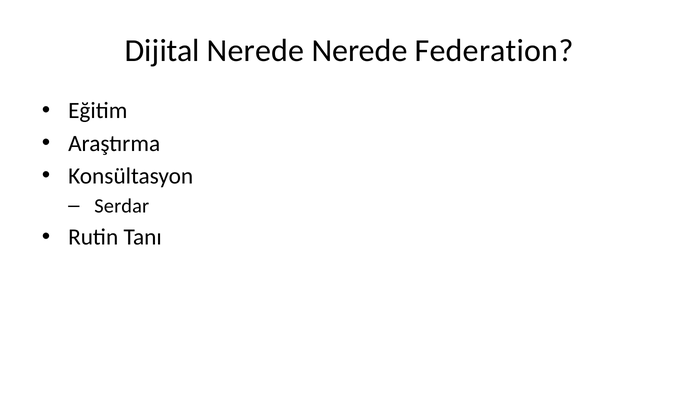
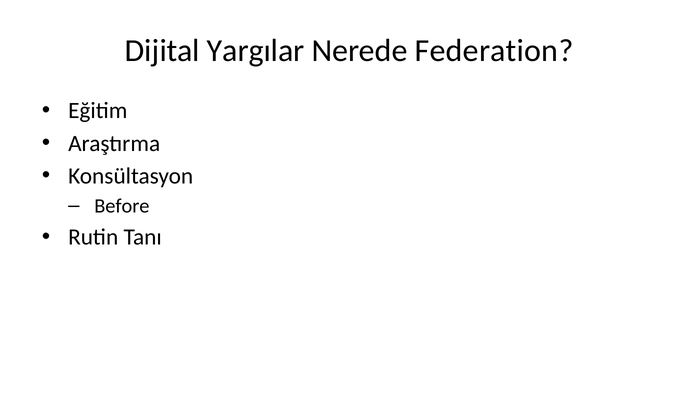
Dijital Nerede: Nerede -> Yargılar (256, 51)
Serdar: Serdar -> Before (122, 206)
